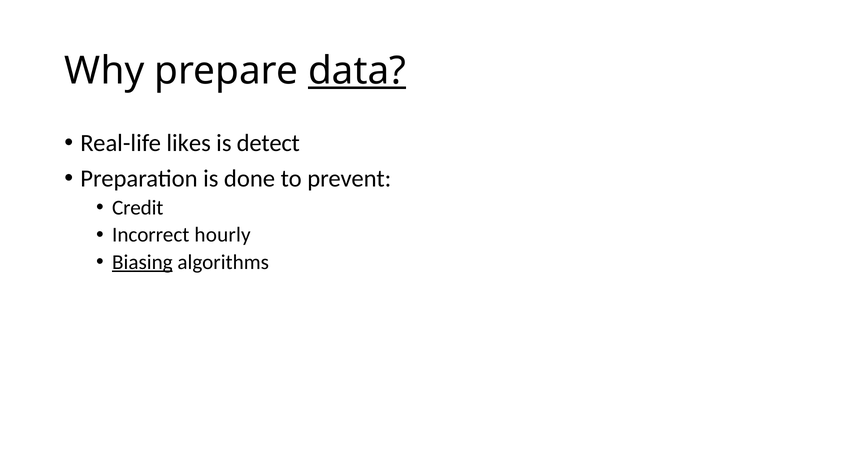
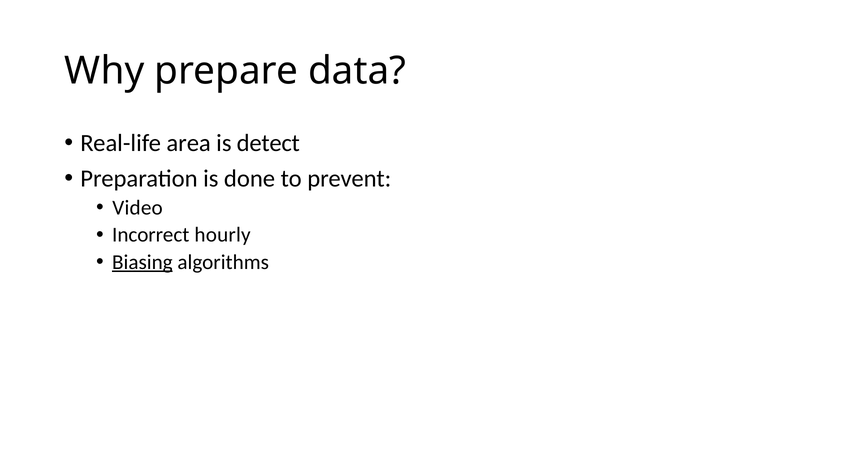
data underline: present -> none (357, 71)
likes: likes -> area (189, 143)
Credit: Credit -> Video (138, 208)
